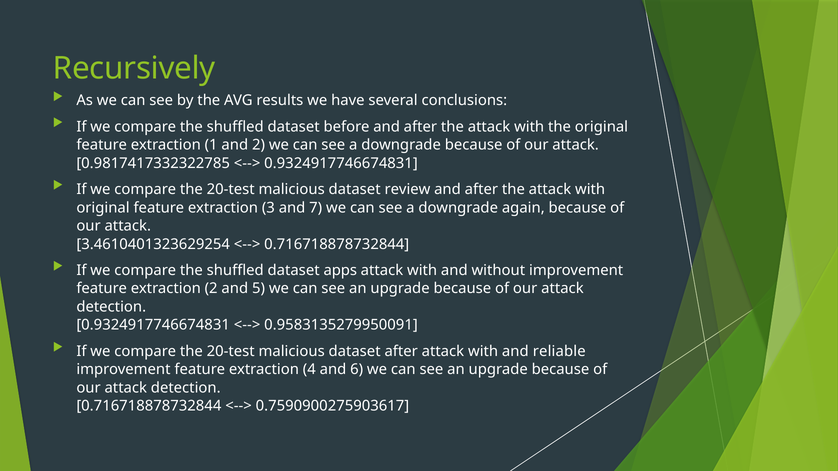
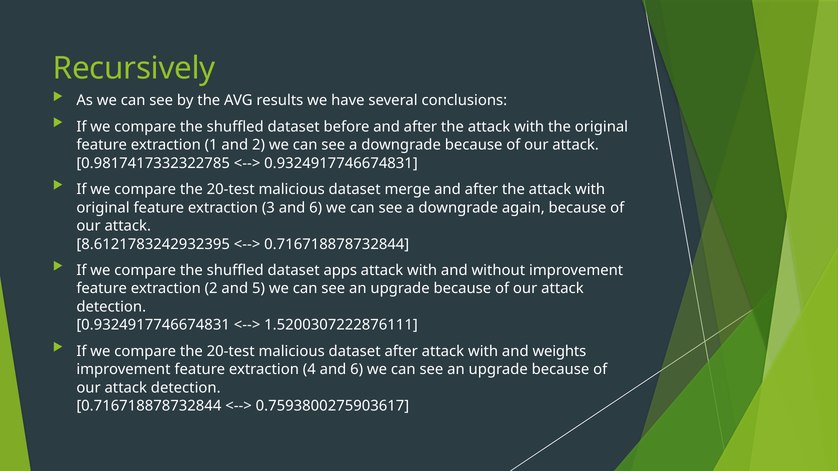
review: review -> merge (407, 190)
3 and 7: 7 -> 6 (316, 208)
3.4610401323629254: 3.4610401323629254 -> 8.6121783242932395 (153, 244)
0.9583135279950091: 0.9583135279950091 -> 1.5200307222876111 (341, 325)
reliable: reliable -> weights (559, 351)
0.7590900275903617: 0.7590900275903617 -> 0.7593800275903617 (332, 406)
